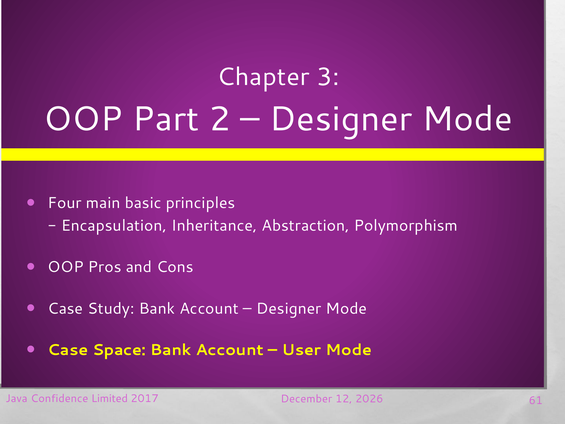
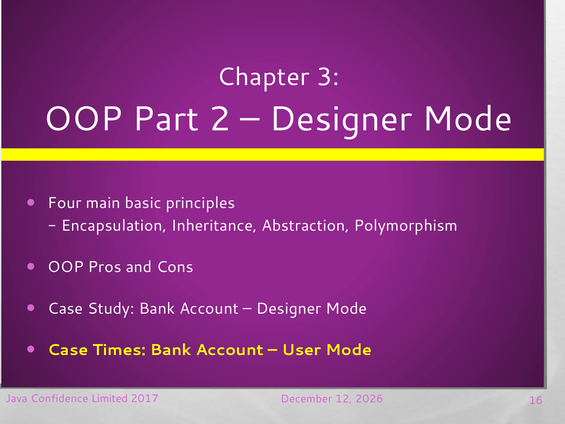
Space: Space -> Times (119, 350)
61: 61 -> 16 (536, 400)
